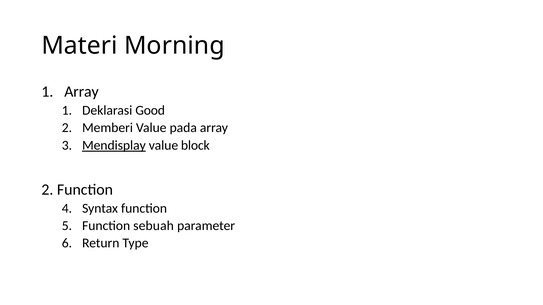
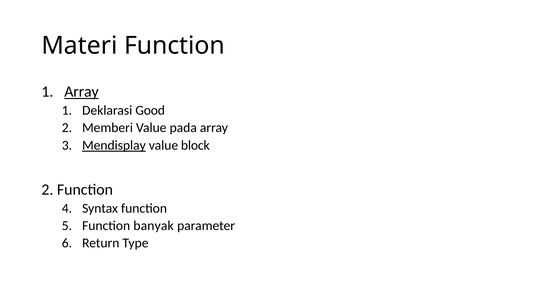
Materi Morning: Morning -> Function (174, 46)
Array underline: none -> present (81, 92)
sebuah: sebuah -> banyak (154, 226)
